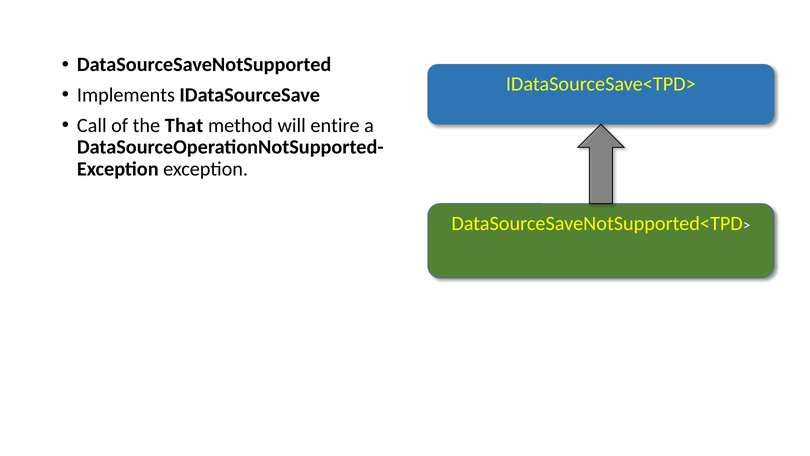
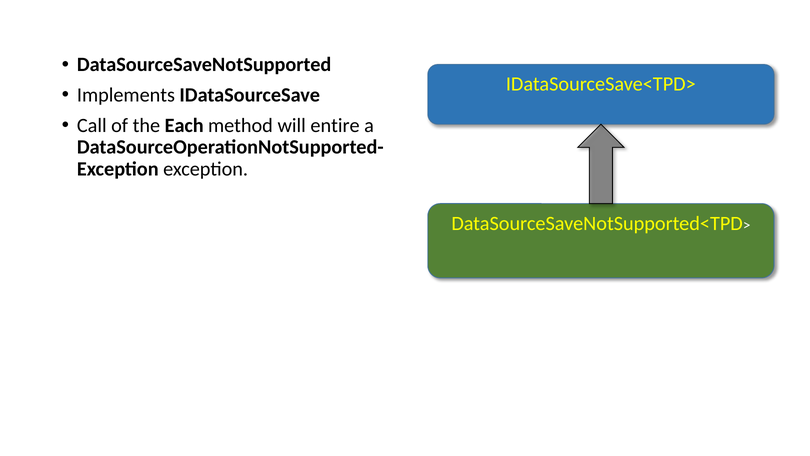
That: That -> Each (184, 125)
